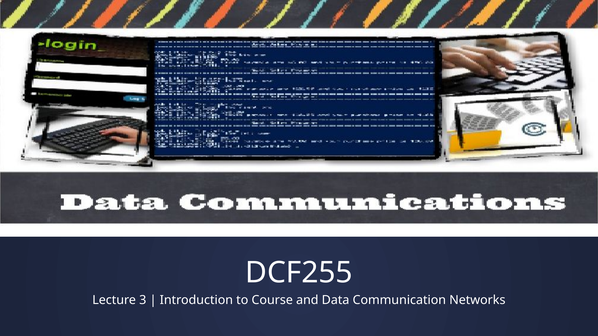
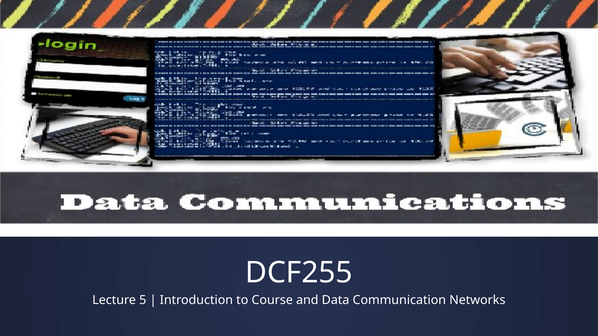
3: 3 -> 5 (143, 300)
